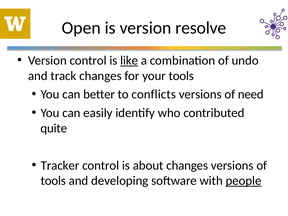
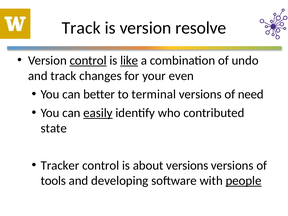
Open: Open -> Track (81, 28)
control underline: none -> present (88, 60)
your tools: tools -> even (181, 76)
conflicts: conflicts -> terminal (154, 94)
easily underline: none -> present (98, 113)
quite: quite -> state (54, 128)
about changes: changes -> versions (187, 165)
